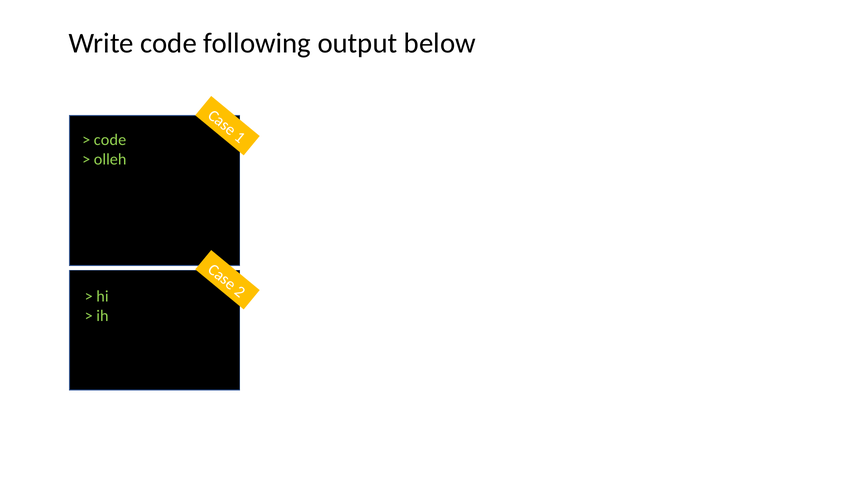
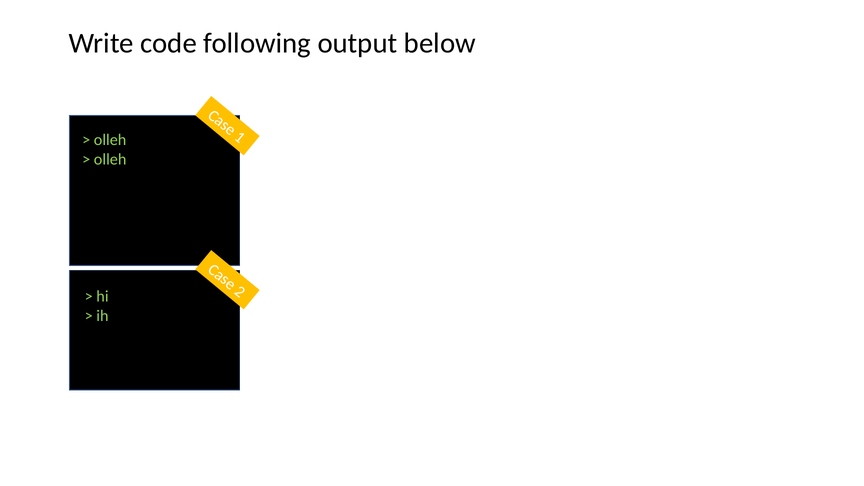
code: code -> olleh (110, 140)
